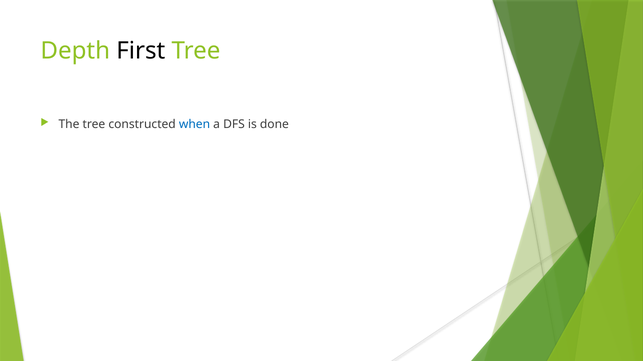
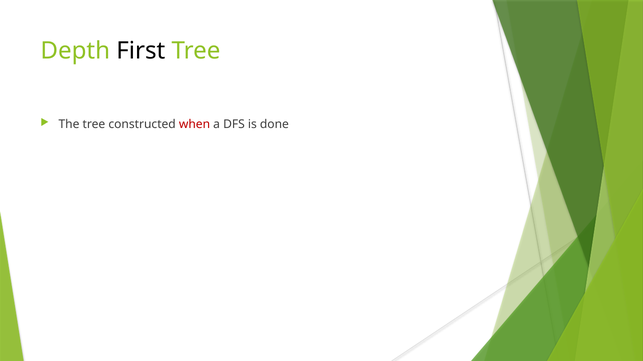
when colour: blue -> red (195, 124)
